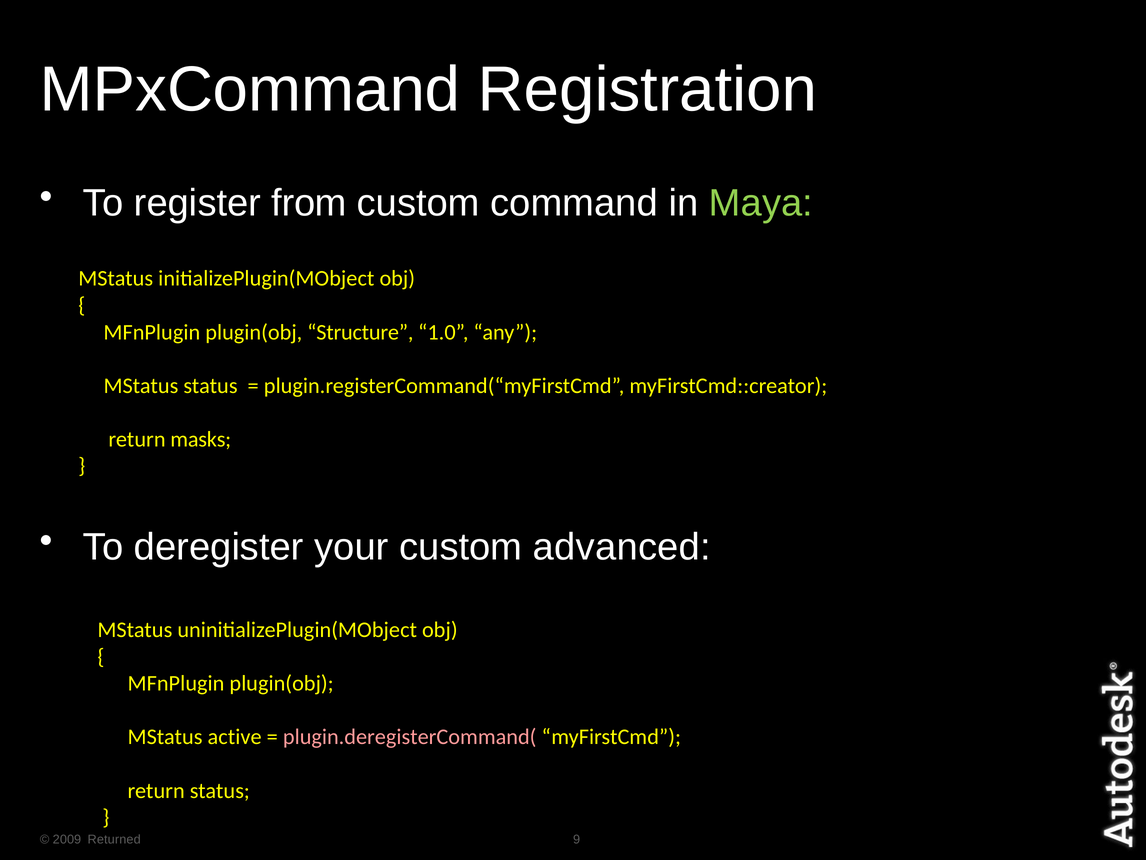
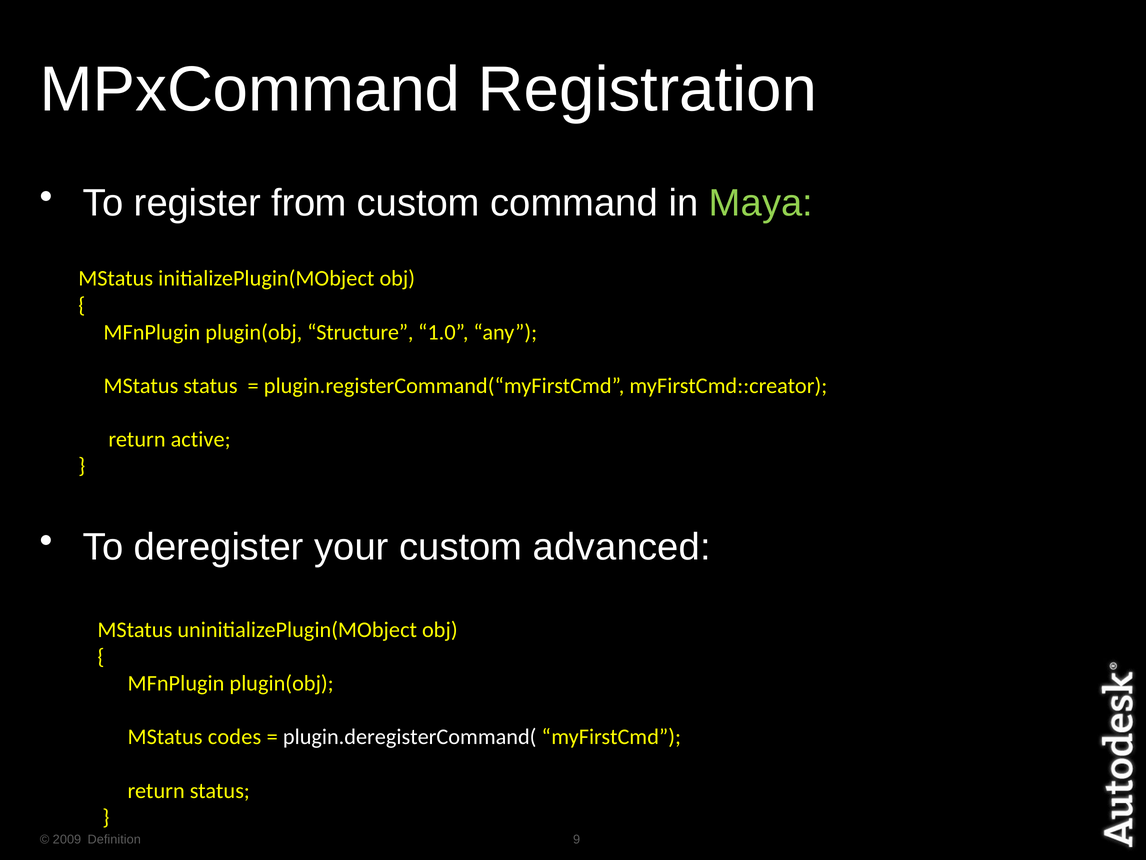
masks: masks -> active (201, 439)
active: active -> codes (235, 737)
plugin.deregisterCommand( colour: pink -> white (410, 737)
Returned: Returned -> Definition (114, 839)
